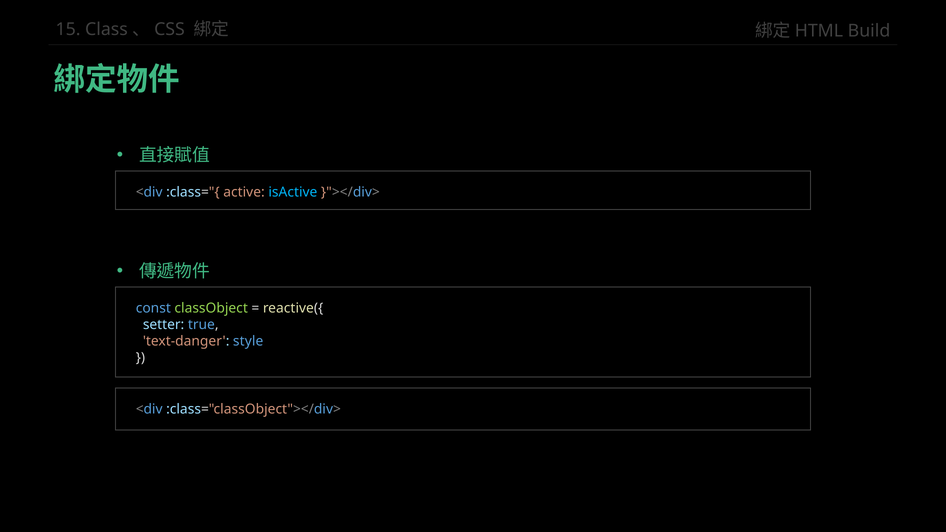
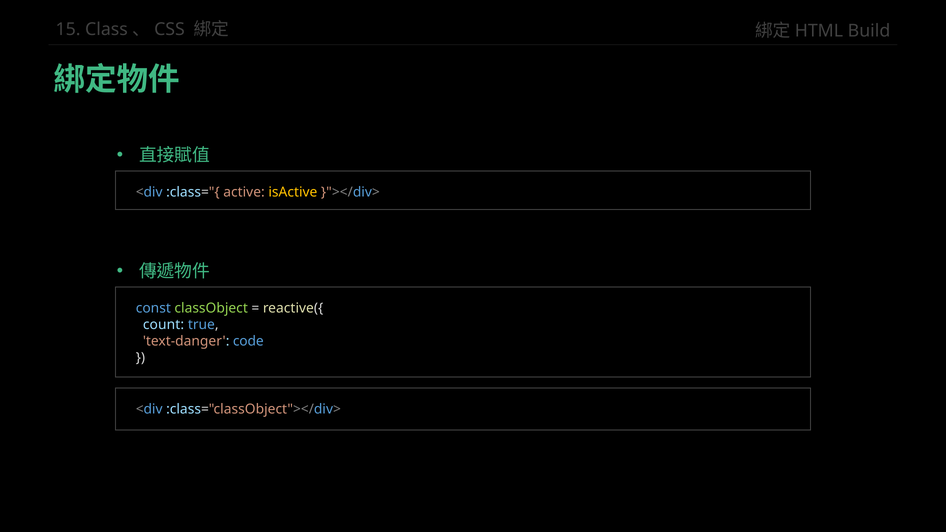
isActive colour: light blue -> yellow (293, 192)
setter: setter -> count (164, 325)
style: style -> code (248, 341)
